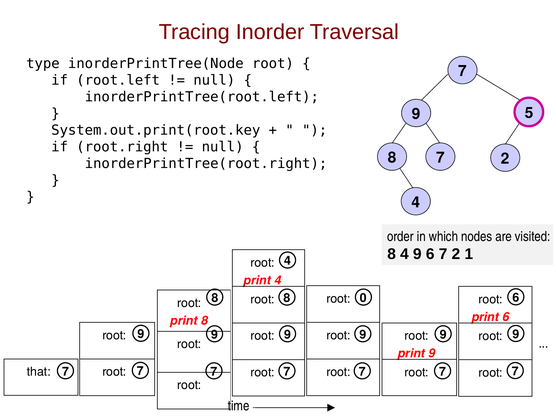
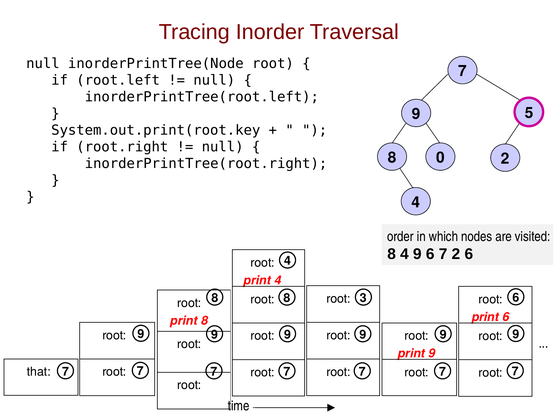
type: type -> null (43, 64)
8 7: 7 -> 0 (440, 158)
2 1: 1 -> 6 (469, 254)
0: 0 -> 3 (363, 298)
